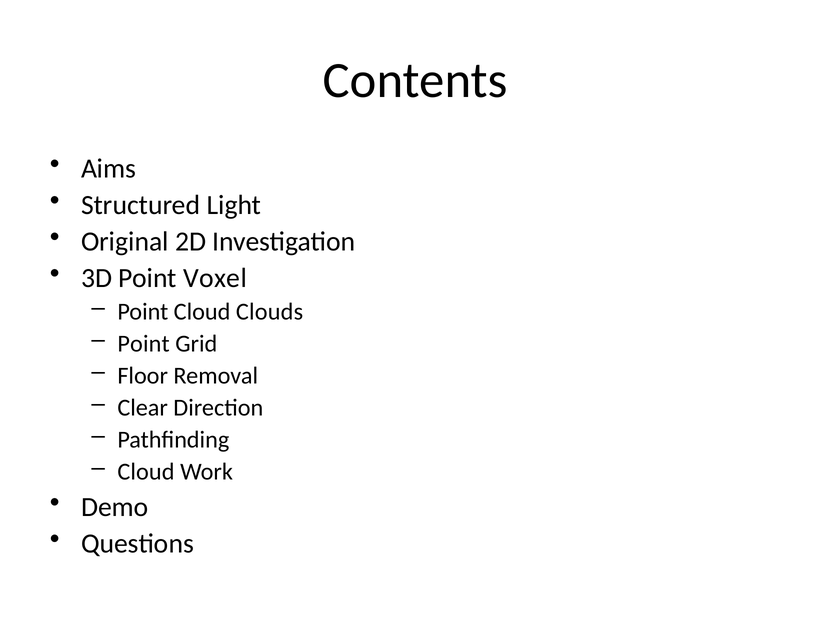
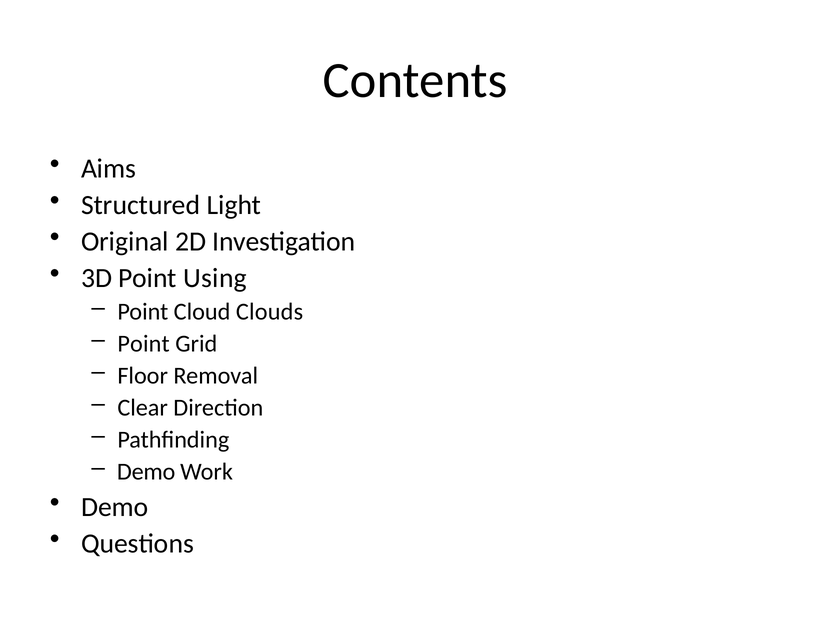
Voxel: Voxel -> Using (215, 278)
Cloud: Cloud -> Demo (146, 471)
